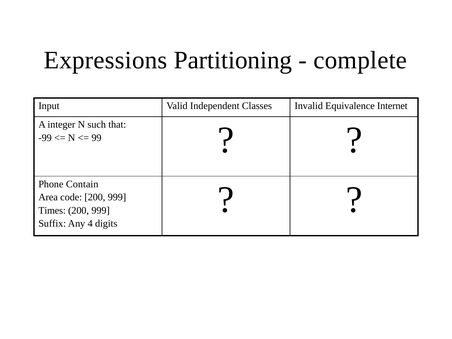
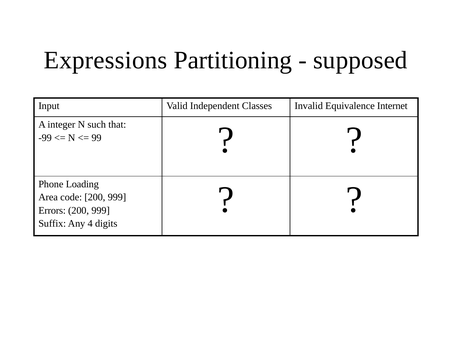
complete: complete -> supposed (360, 60)
Contain: Contain -> Loading (82, 184)
Times: Times -> Errors (52, 210)
